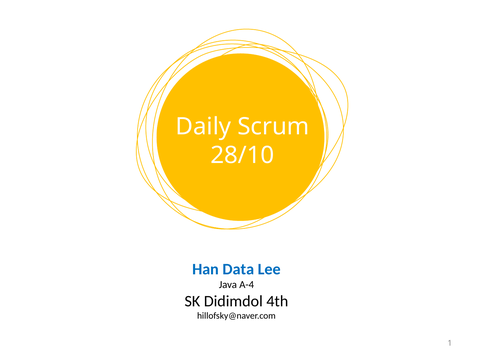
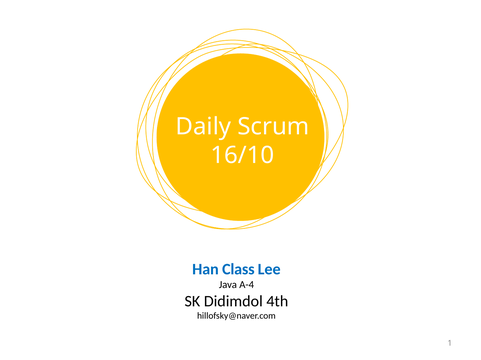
28/10: 28/10 -> 16/10 (242, 156)
Data: Data -> Class (238, 270)
